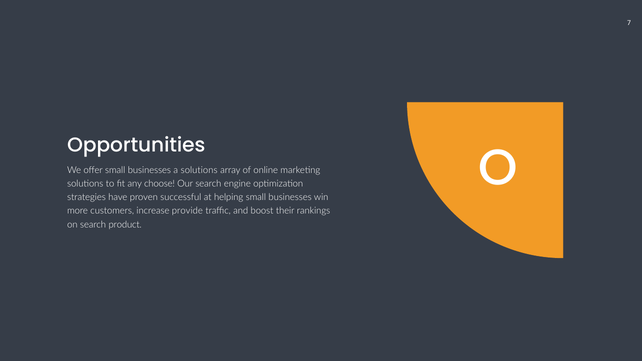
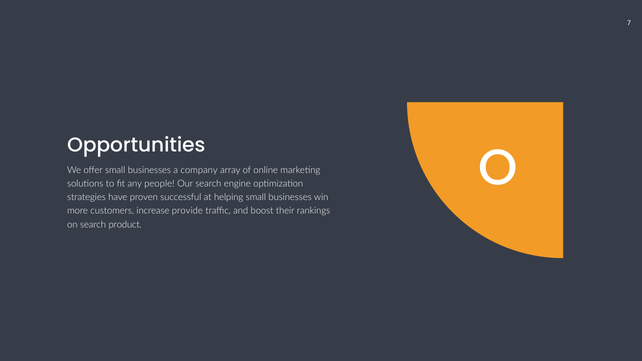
a solutions: solutions -> company (199, 170)
choose: choose -> people (159, 184)
